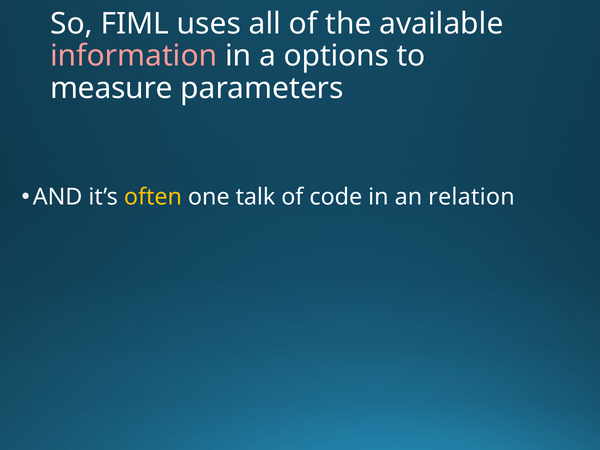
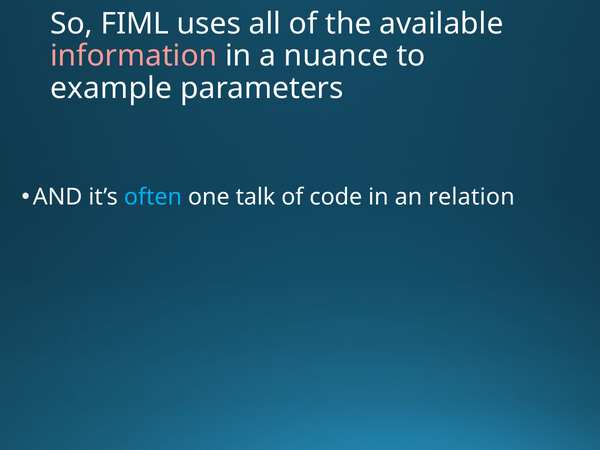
options: options -> nuance (336, 56)
measure: measure -> example (111, 88)
often colour: yellow -> light blue (153, 197)
